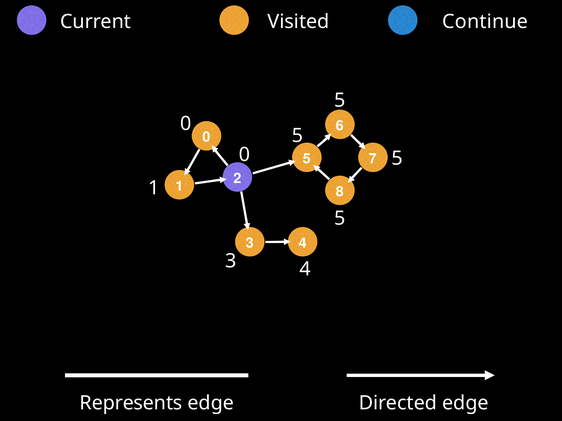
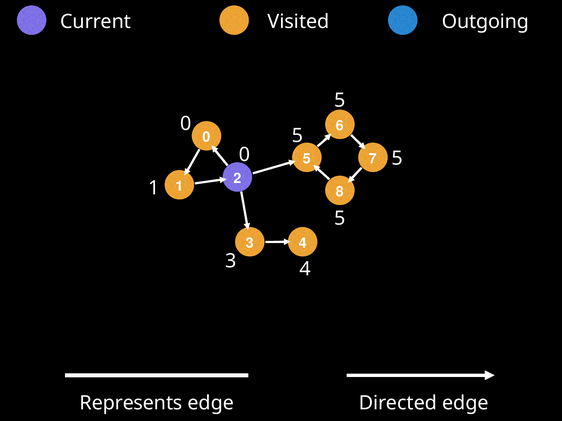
Continue: Continue -> Outgoing (485, 22)
